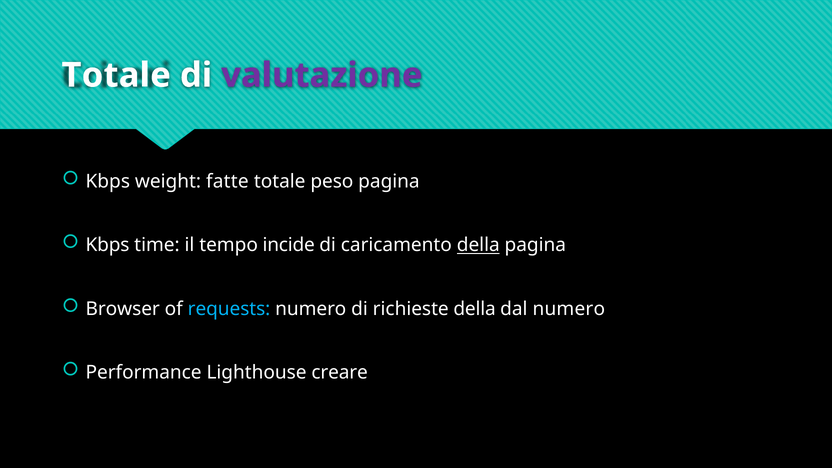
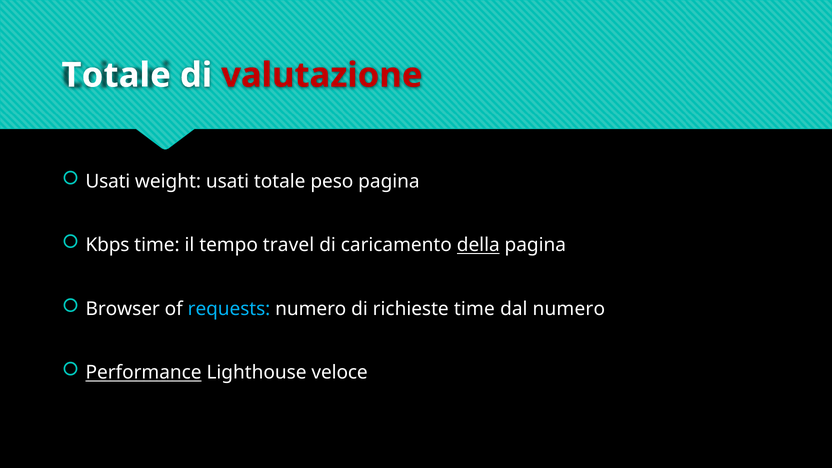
valutazione colour: purple -> red (322, 75)
Kbps: Kbps -> Usati (108, 181)
weight fatte: fatte -> usati (228, 181)
incide: incide -> travel (289, 245)
richieste della: della -> time (474, 309)
Performance underline: none -> present (144, 373)
creare: creare -> veloce (340, 373)
